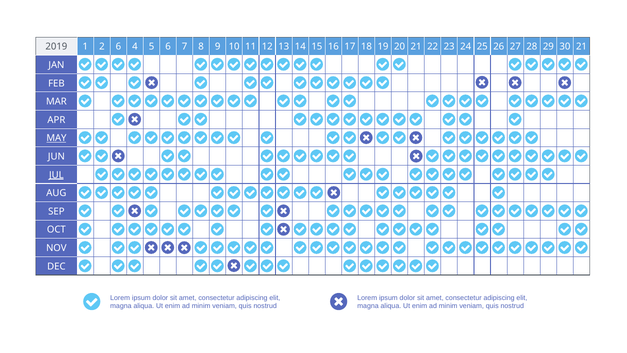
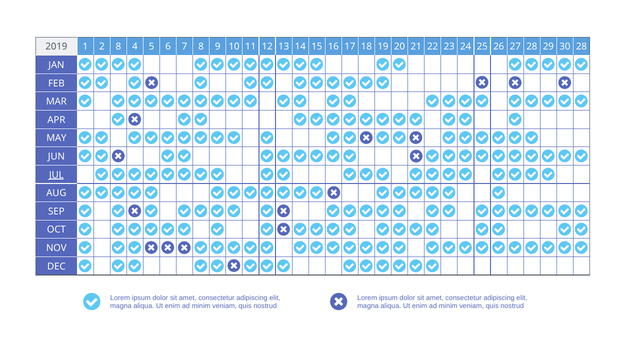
2 6: 6 -> 8 (118, 47)
30 21: 21 -> 28 (581, 47)
MAY underline: present -> none (56, 138)
